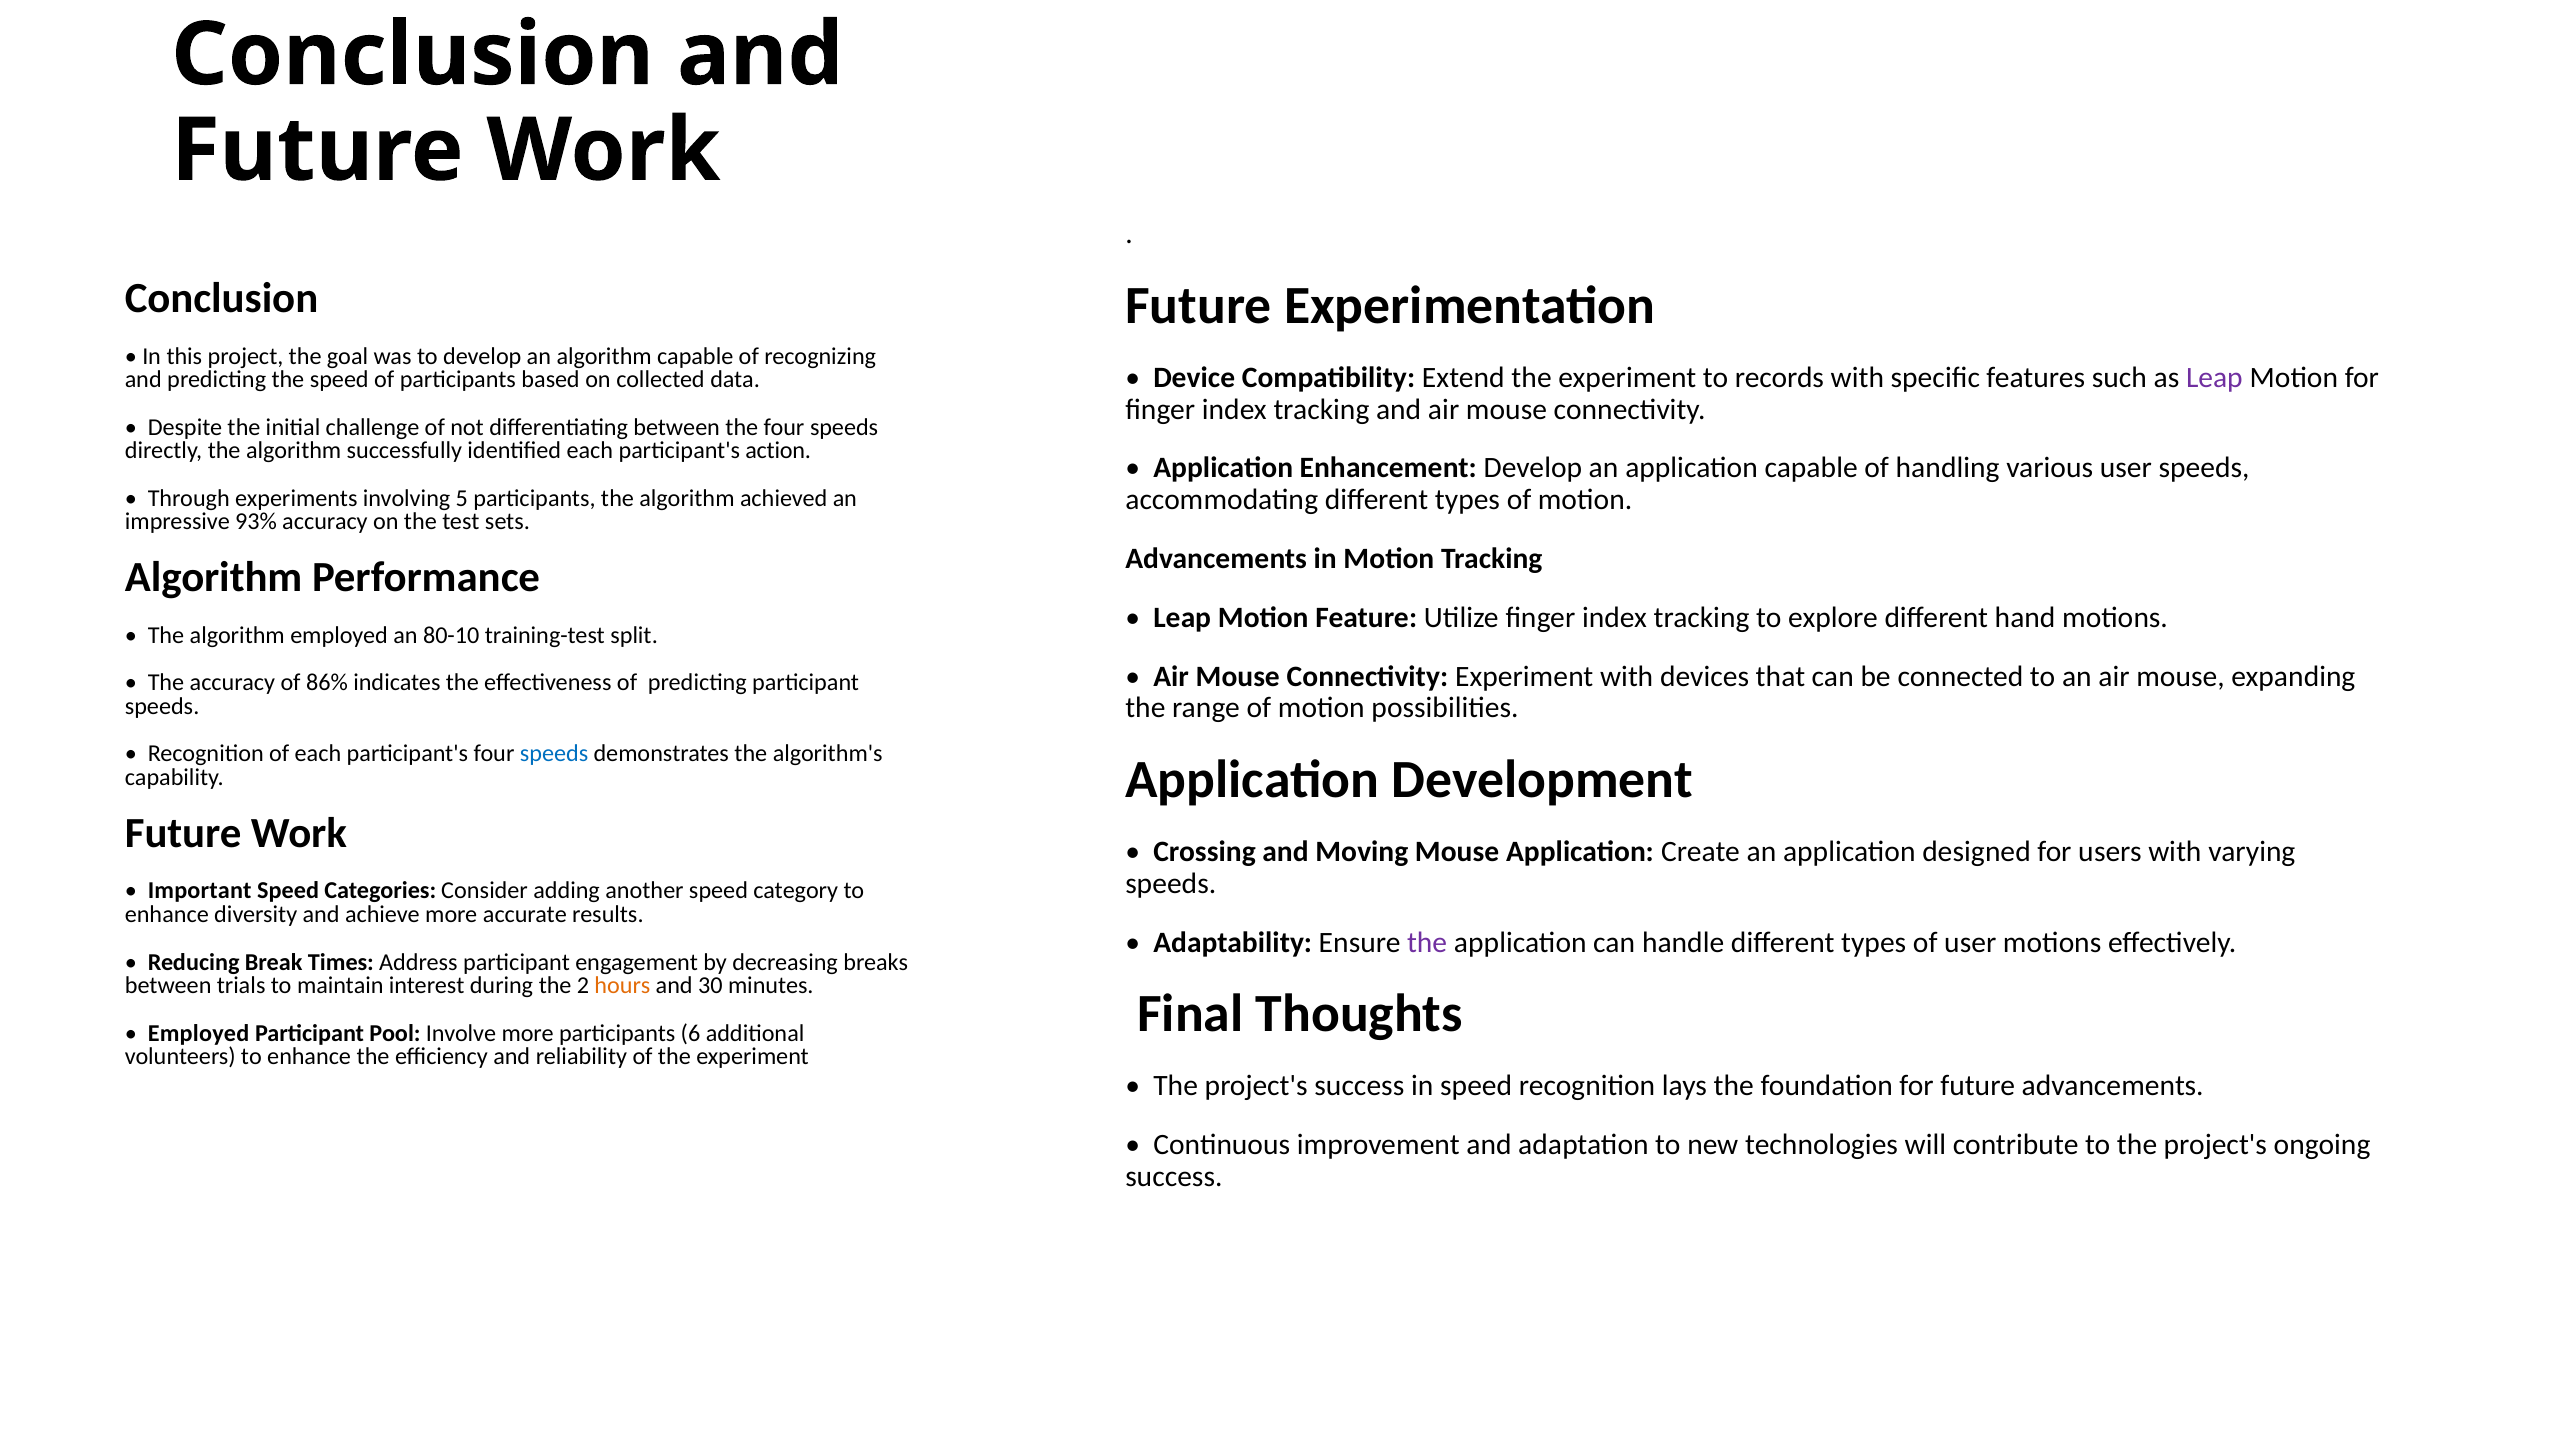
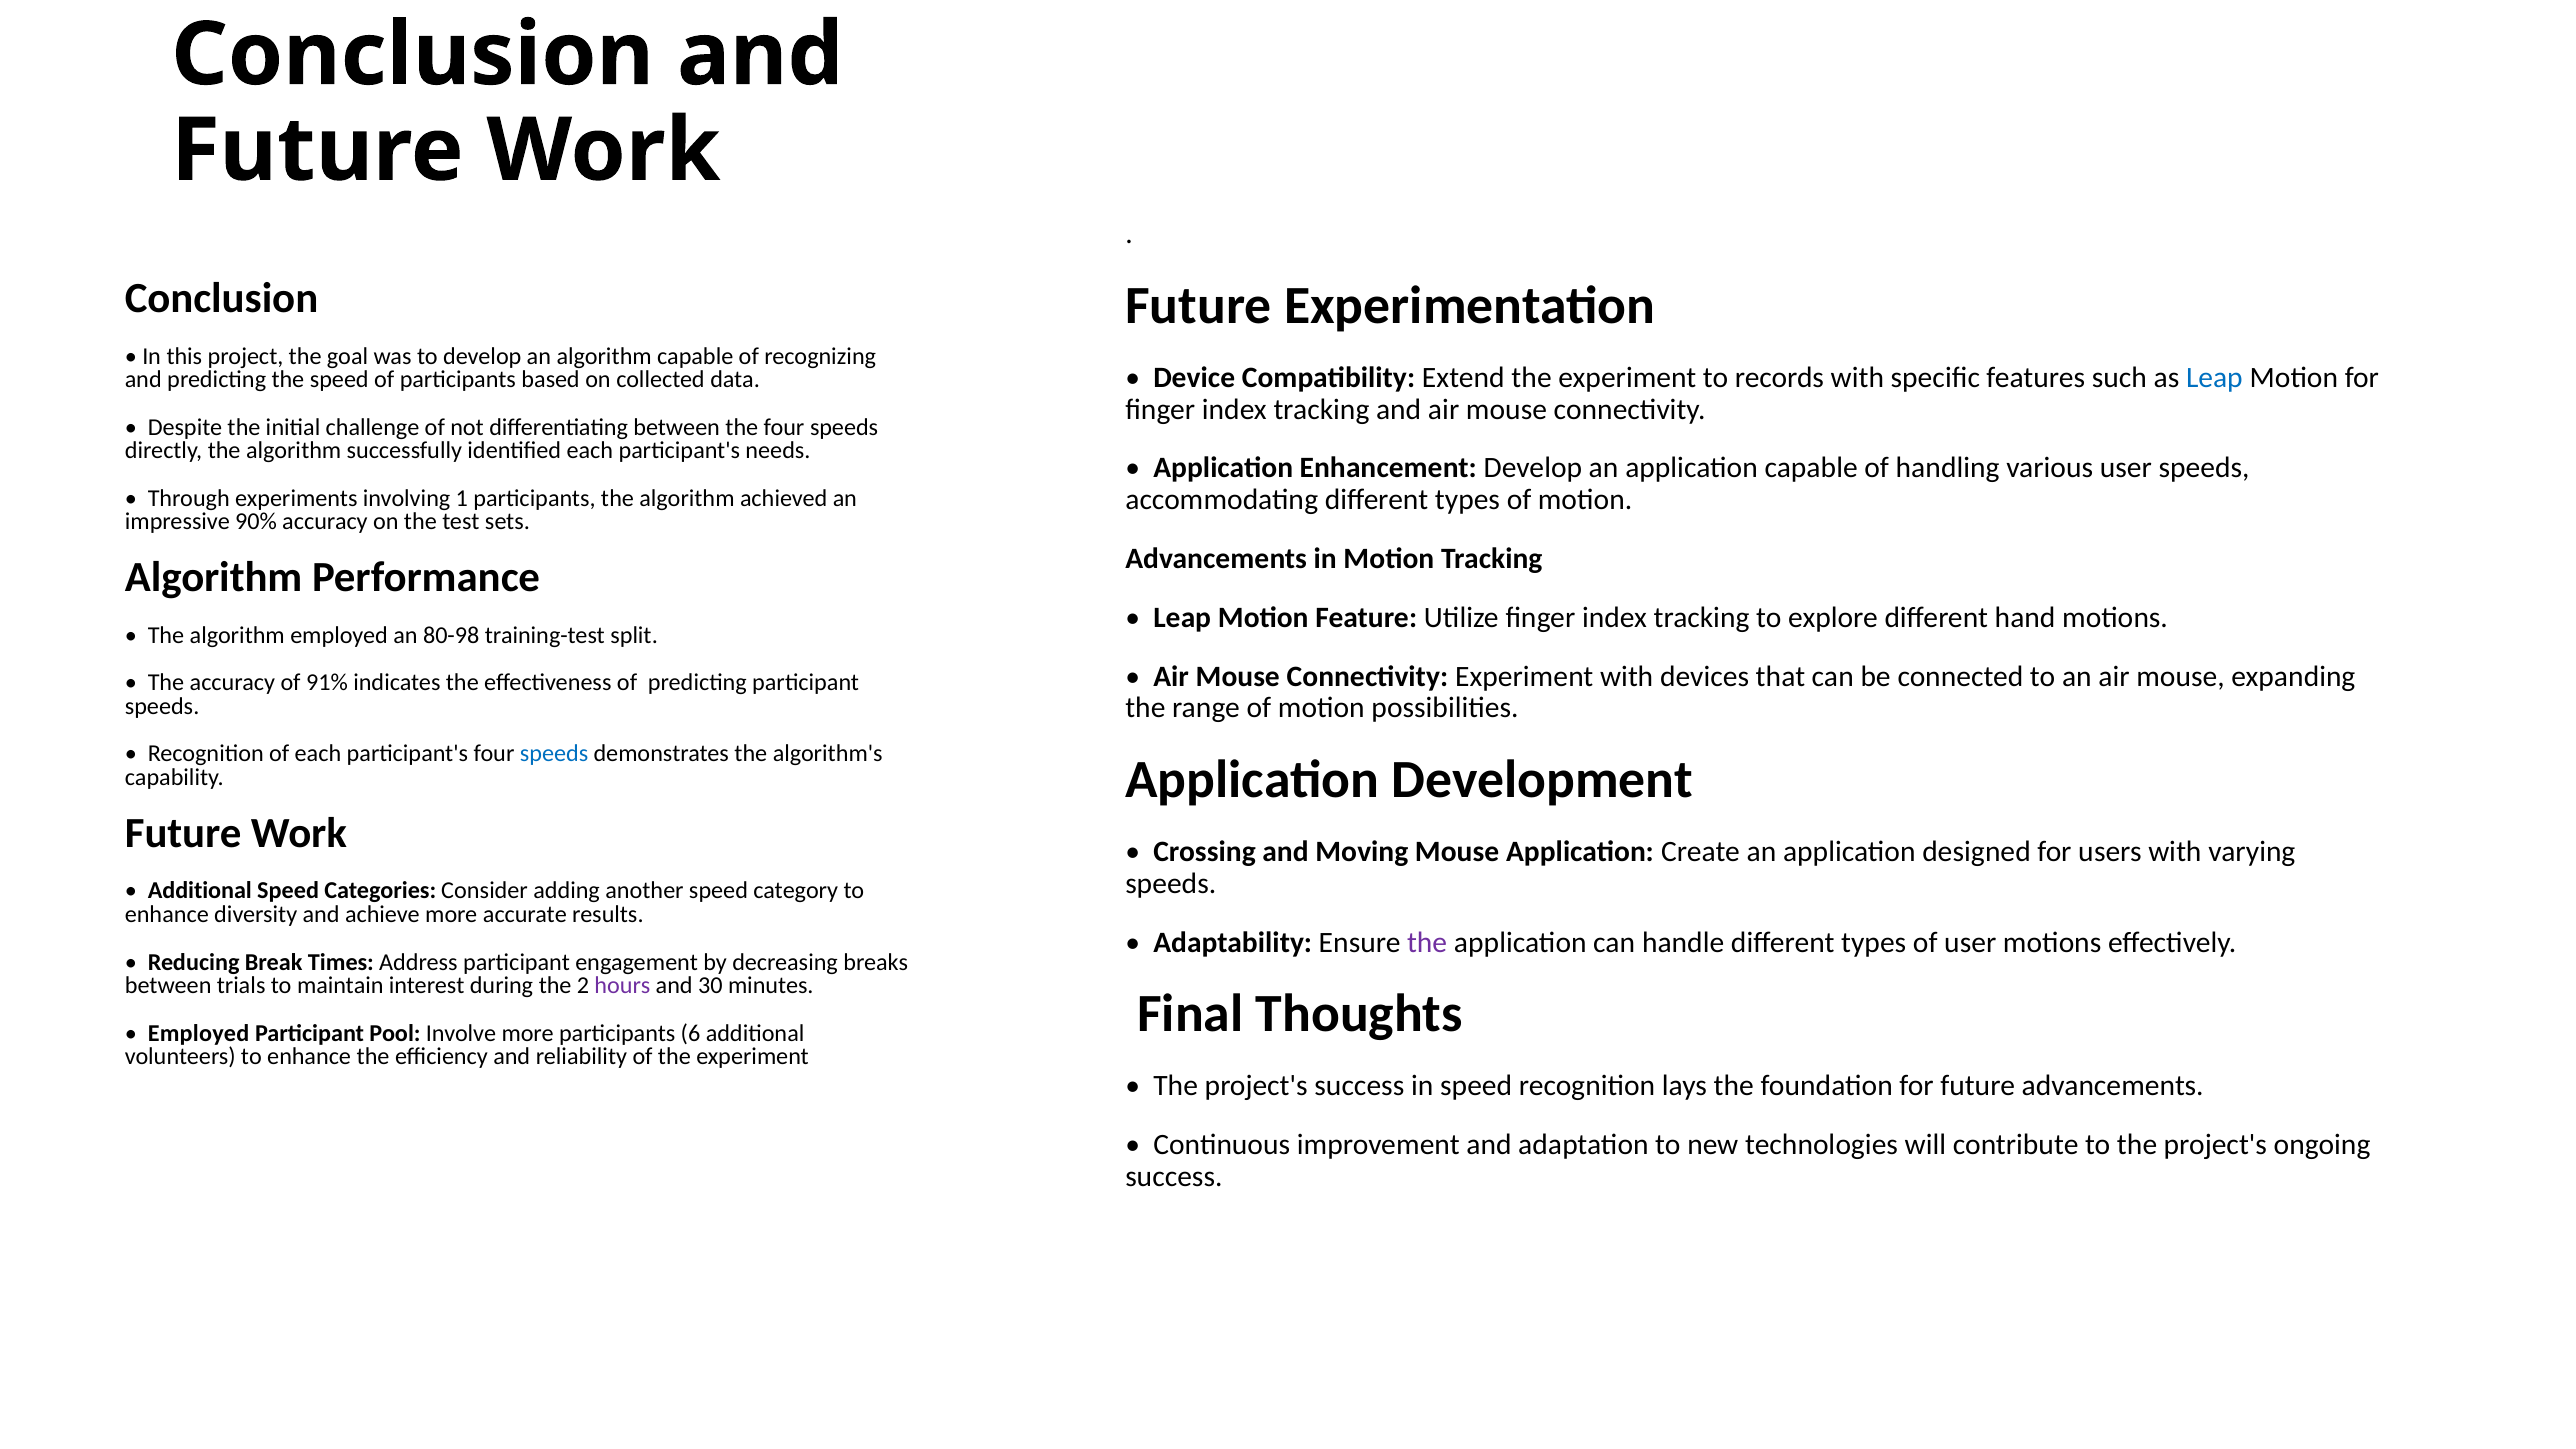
Leap colour: purple -> blue (2214, 378)
action: action -> needs (778, 451)
5: 5 -> 1 (462, 498)
93%: 93% -> 90% (256, 522)
80-10: 80-10 -> 80-98 (451, 635)
86%: 86% -> 91% (327, 683)
Important: Important -> Additional (200, 891)
hours colour: orange -> purple (622, 986)
